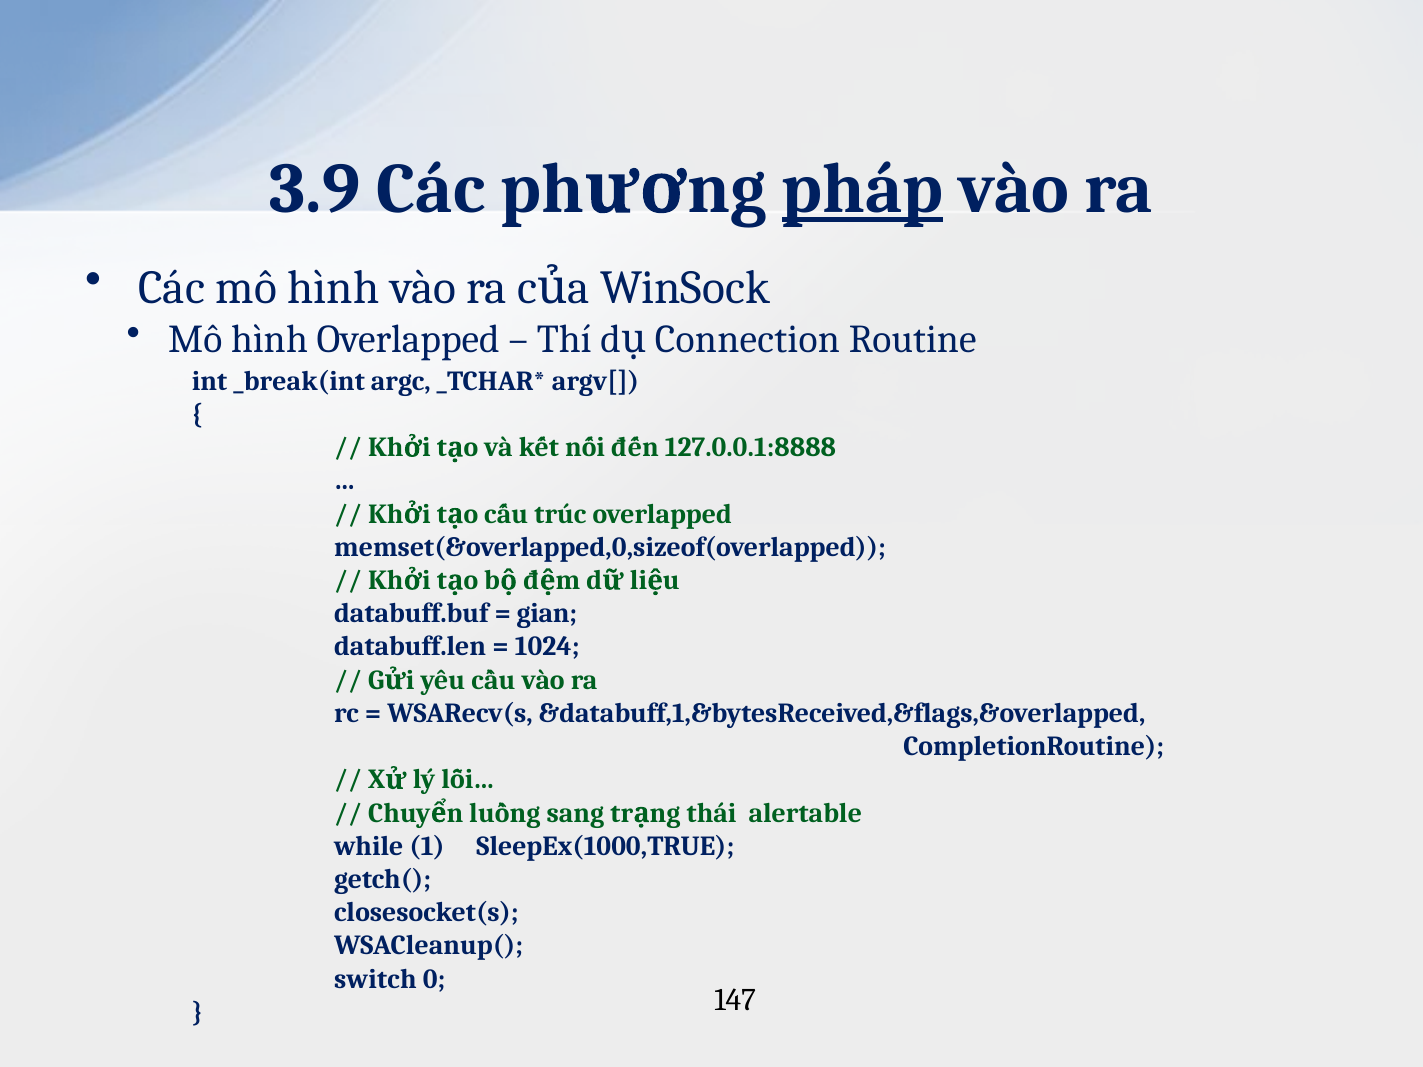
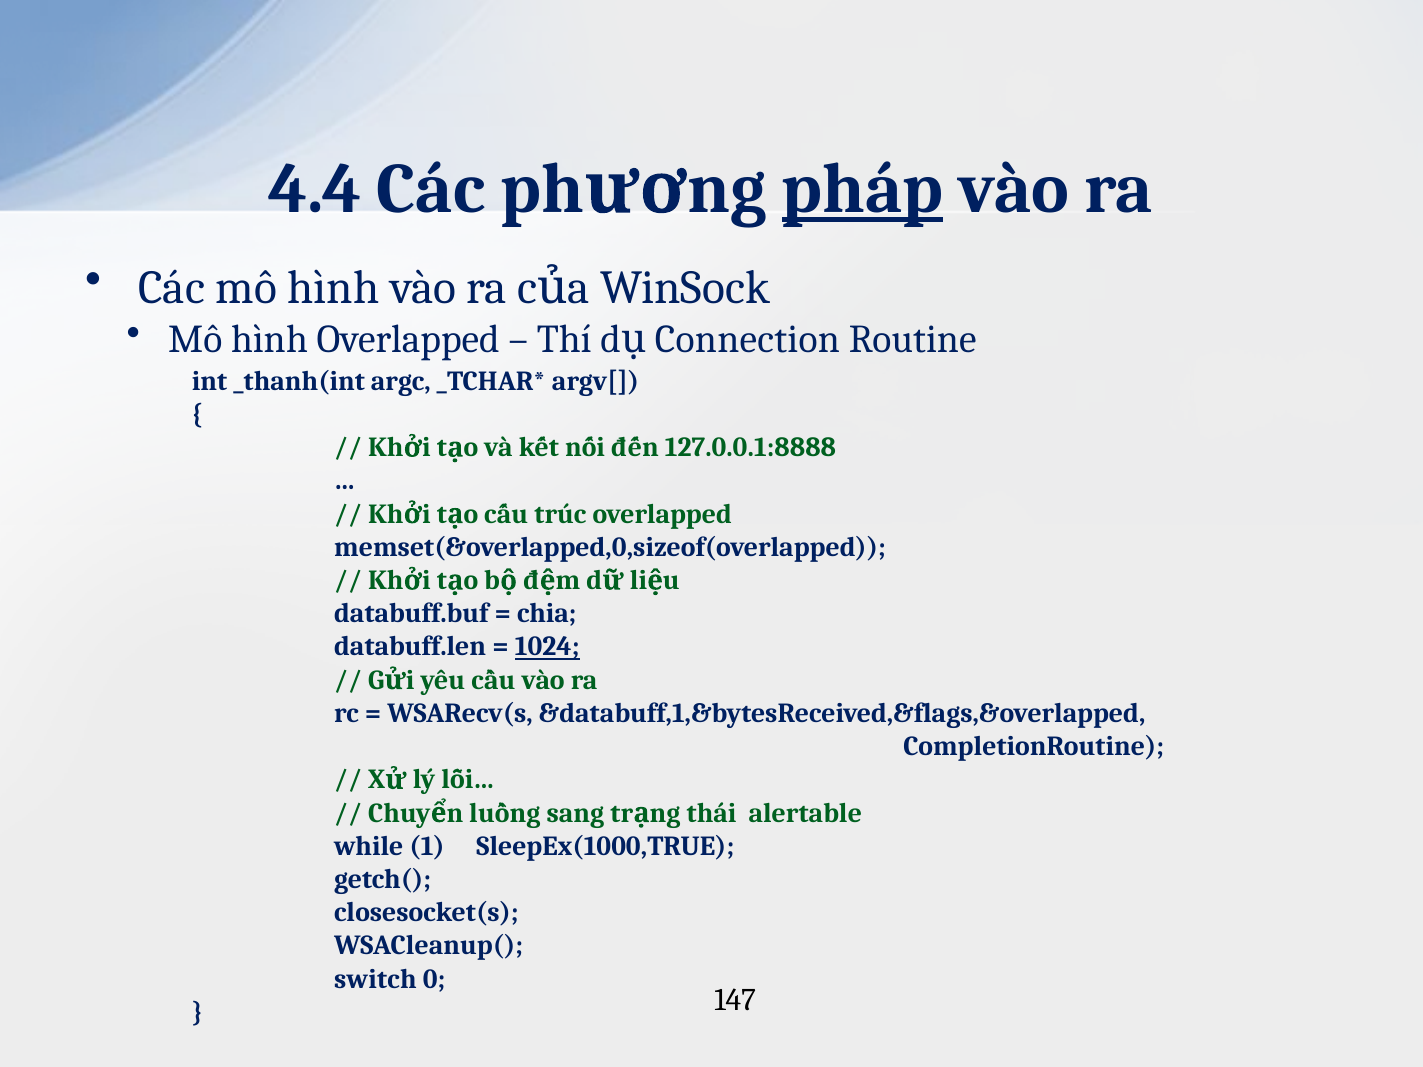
3.9: 3.9 -> 4.4 (315, 189)
_break(int: _break(int -> _thanh(int (299, 381)
gian: gian -> chia (547, 614)
1024 underline: none -> present (547, 647)
